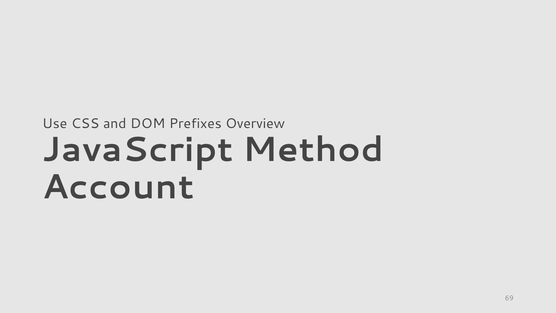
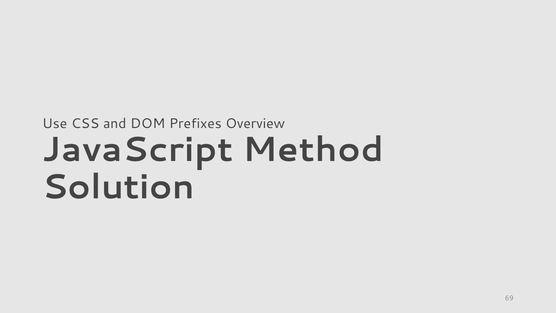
Account: Account -> Solution (118, 187)
